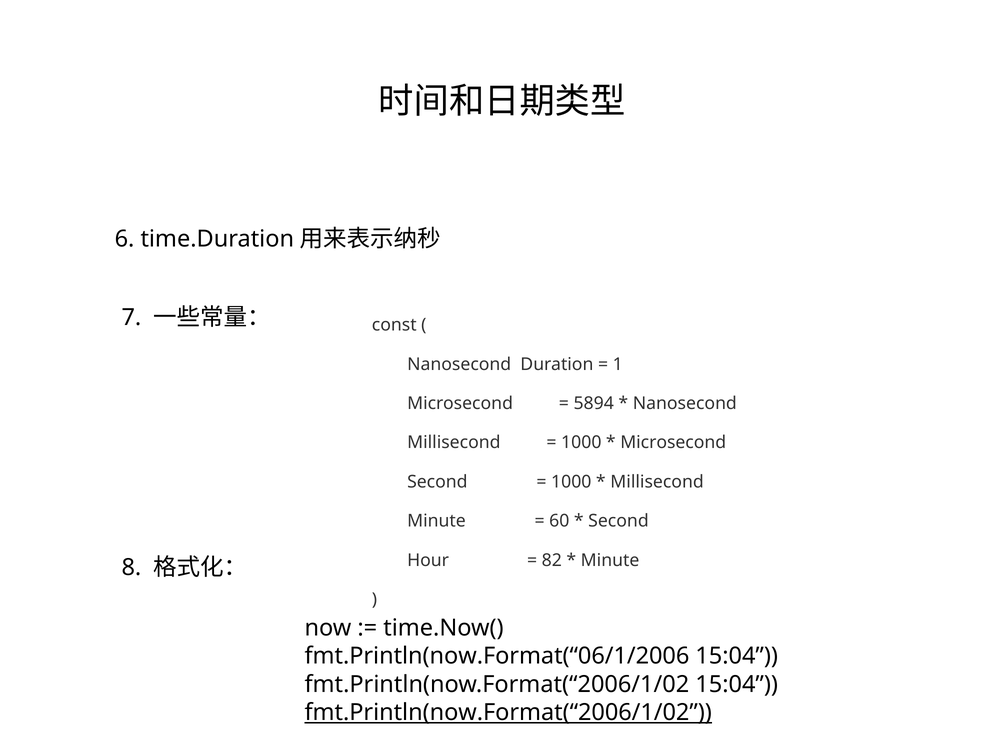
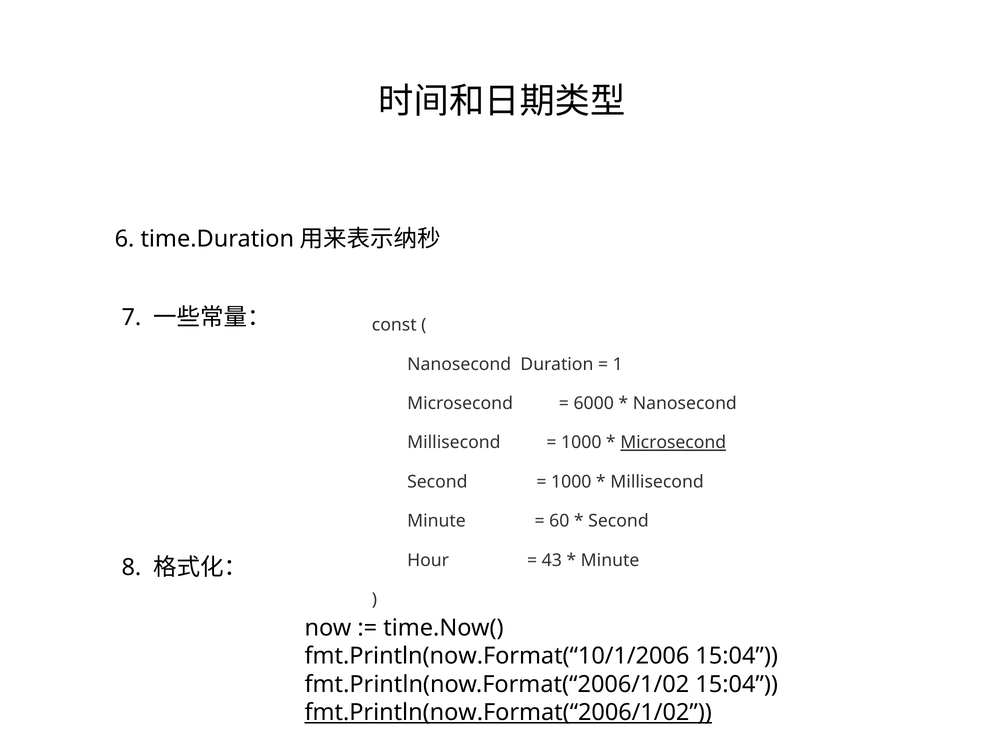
5894: 5894 -> 6000 (594, 403)
Microsecond underline: none -> present (673, 443)
82: 82 -> 43 (552, 560)
fmt.Println(now.Format(“06/1/2006: fmt.Println(now.Format(“06/1/2006 -> fmt.Println(now.Format(“10/1/2006 (497, 656)
